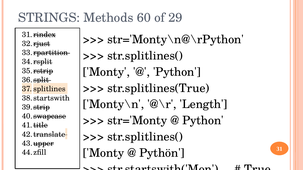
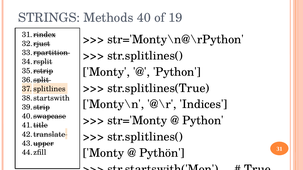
60: 60 -> 40 (144, 18)
29: 29 -> 19 (175, 18)
Length: Length -> Indices (204, 105)
